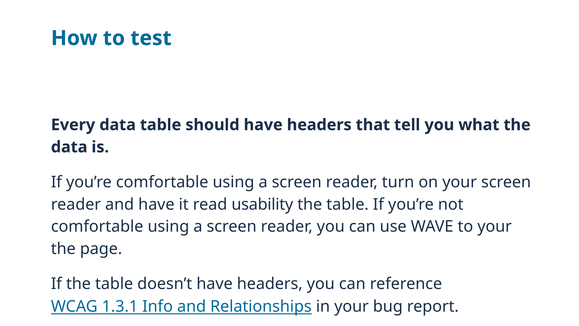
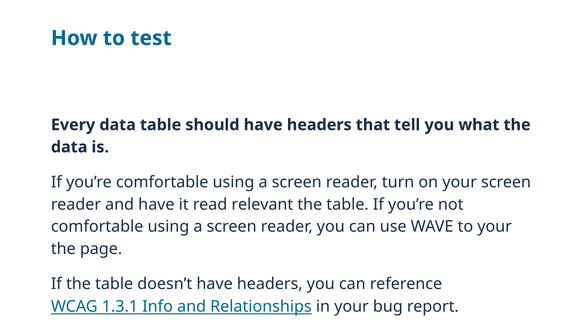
usability: usability -> relevant (262, 204)
